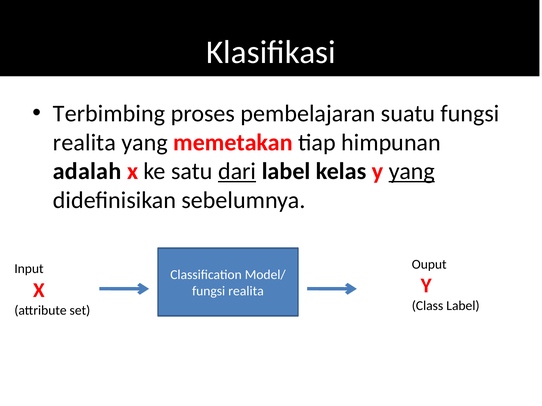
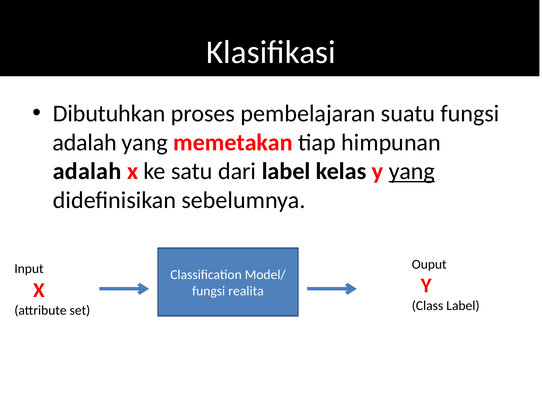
Terbimbing: Terbimbing -> Dibutuhkan (109, 114)
realita: realita -> adalah (85, 143)
dari underline: present -> none (237, 172)
